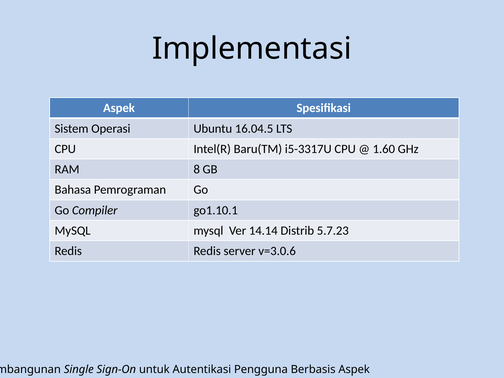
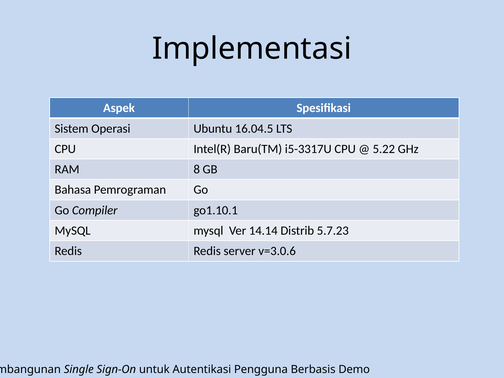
1.60: 1.60 -> 5.22 (384, 149)
Berbasis Aspek: Aspek -> Demo (354, 369)
